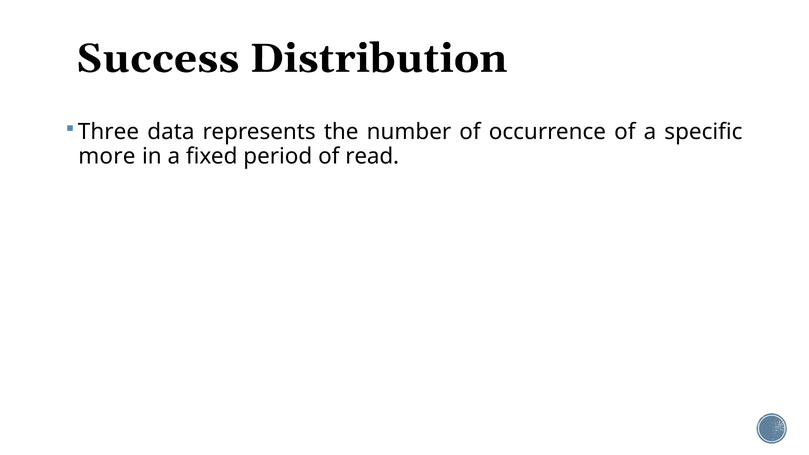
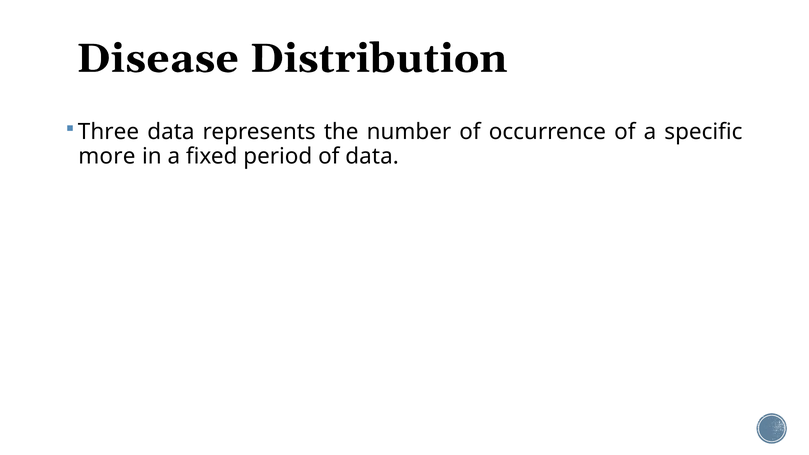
Success: Success -> Disease (158, 59)
of read: read -> data (372, 156)
